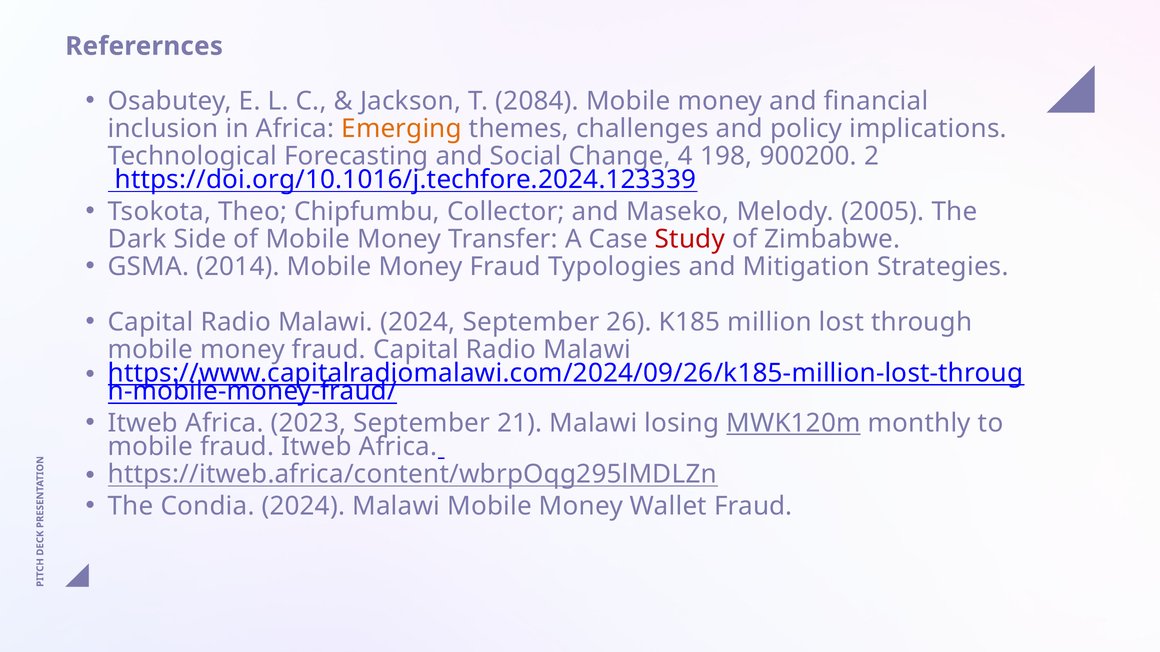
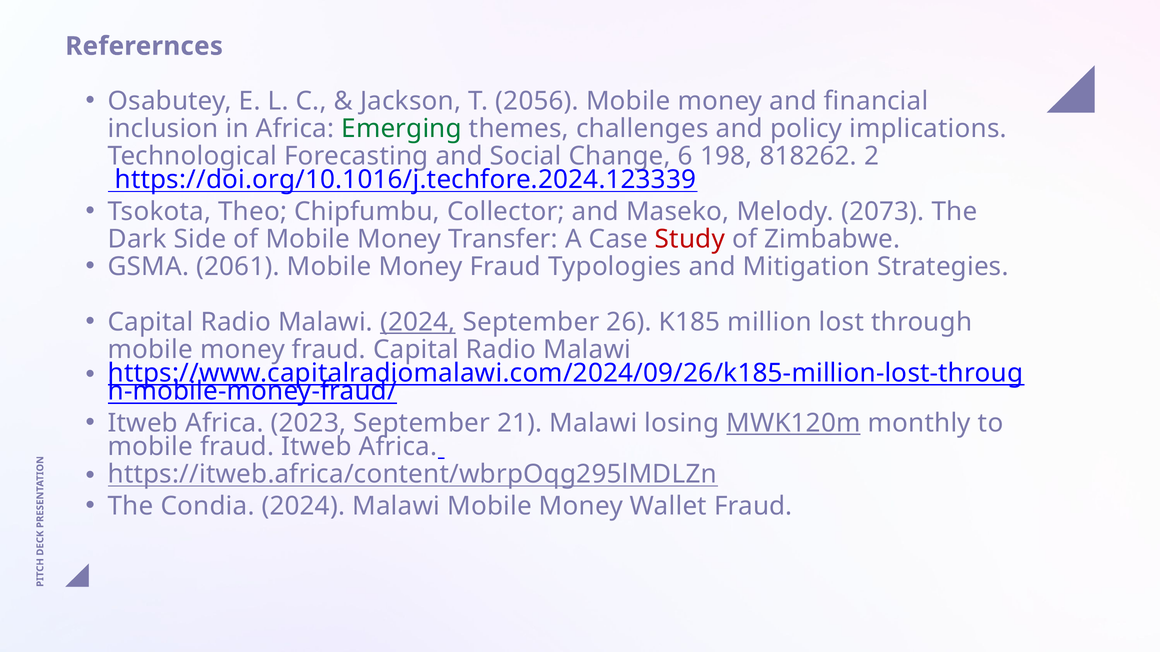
2084: 2084 -> 2056 (537, 101)
Emerging colour: orange -> green (402, 129)
4: 4 -> 6 (685, 156)
900200: 900200 -> 818262 (808, 156)
2005: 2005 -> 2073 (883, 212)
2014: 2014 -> 2061 (238, 267)
2024 underline: none -> present (418, 322)
